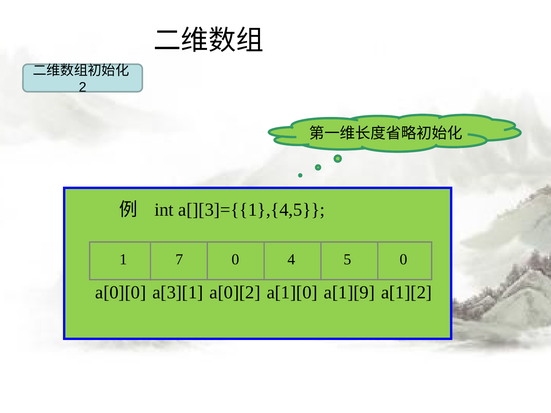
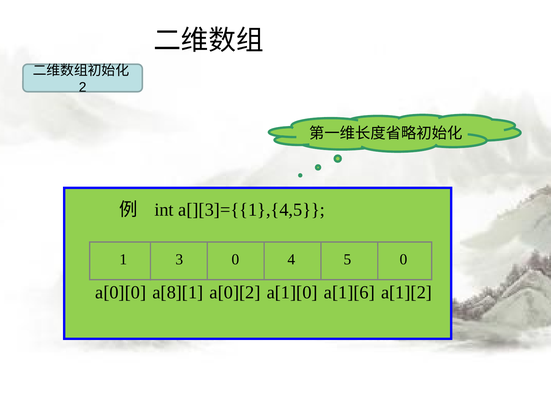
7: 7 -> 3 (179, 260)
a[3][1: a[3][1 -> a[8][1 (178, 293)
a[1][9: a[1][9 -> a[1][6 (349, 293)
